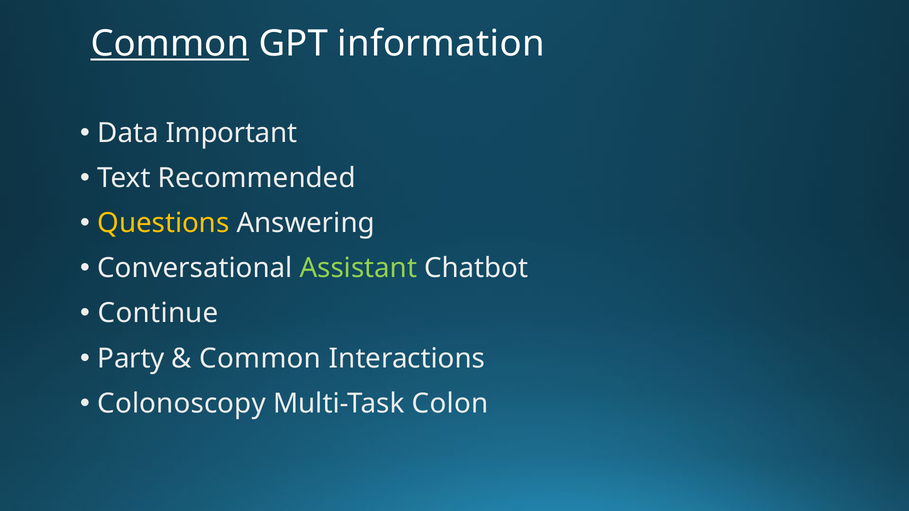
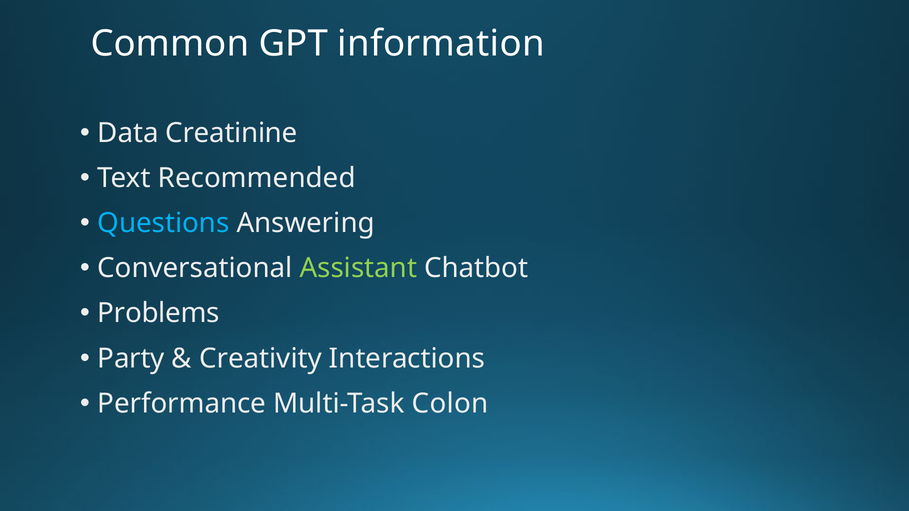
Common underline: present -> none (170, 44)
Important: Important -> Creatinine (231, 133)
Questions colour: yellow -> light blue (163, 223)
Continue: Continue -> Problems (159, 313)
Common: Common -> Creativity (260, 359)
Colonoscopy: Colonoscopy -> Performance (182, 404)
